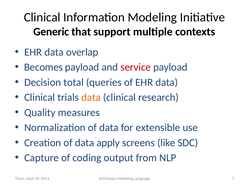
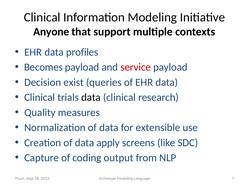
Generic: Generic -> Anyone (51, 32)
overlap: overlap -> profiles (82, 52)
total: total -> exist (74, 82)
data colour: orange -> black (91, 97)
